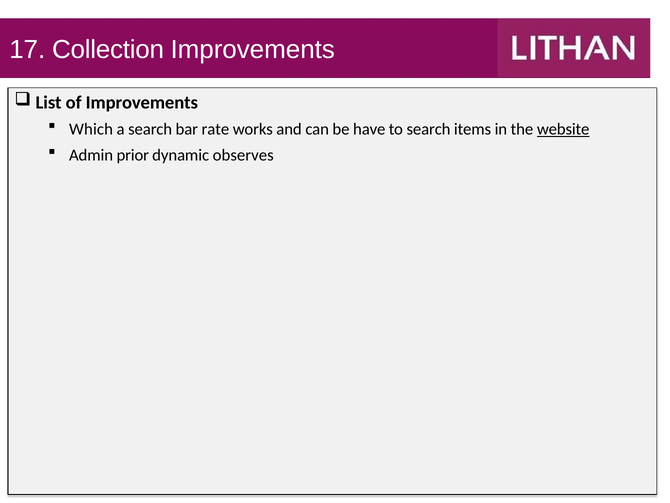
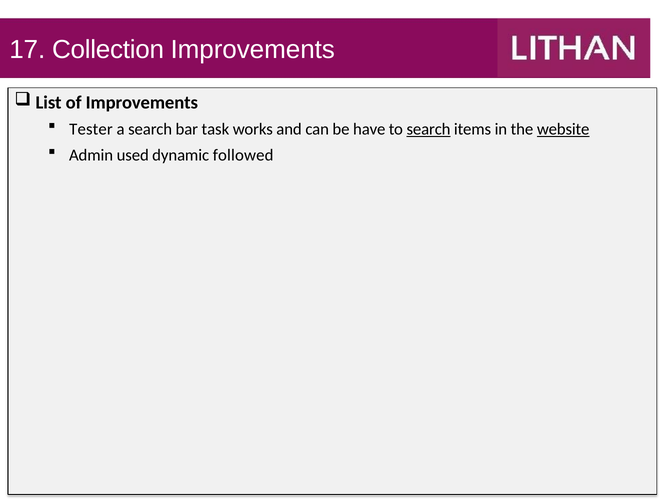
Which: Which -> Tester (91, 129)
rate: rate -> task (215, 129)
search underline: none -> present (429, 129)
prior: prior -> used (133, 155)
observes: observes -> followed (243, 155)
